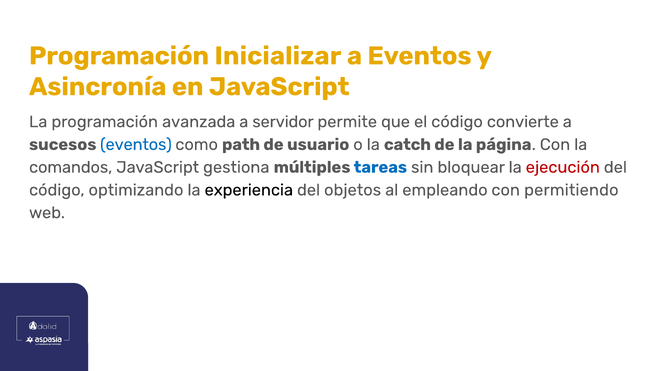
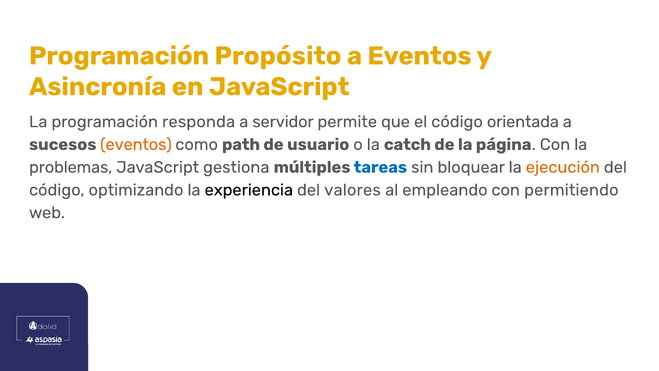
Inicializar: Inicializar -> Propósito (278, 56)
avanzada: avanzada -> responda (199, 122)
convierte: convierte -> orientada (523, 122)
eventos colour: blue -> orange (136, 144)
comandos: comandos -> problemas (71, 167)
ejecución colour: red -> orange (563, 167)
objetos: objetos -> valores (353, 190)
